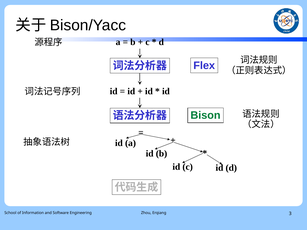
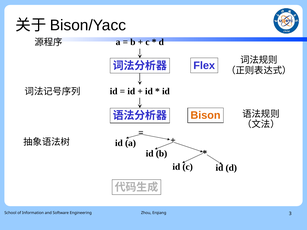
Bison colour: green -> orange (205, 115)
